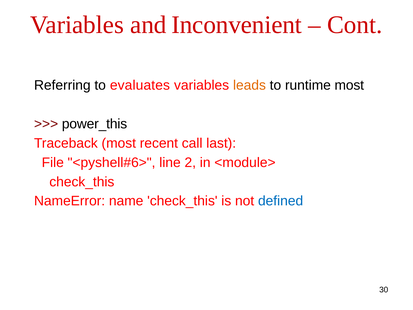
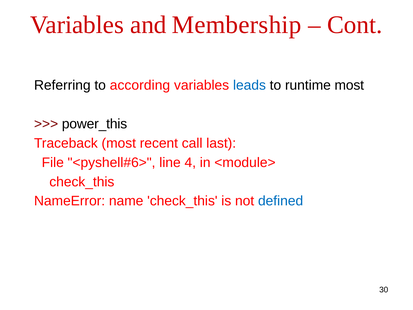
Inconvenient: Inconvenient -> Membership (237, 25)
evaluates: evaluates -> according (140, 85)
leads colour: orange -> blue (249, 85)
2: 2 -> 4 (190, 162)
